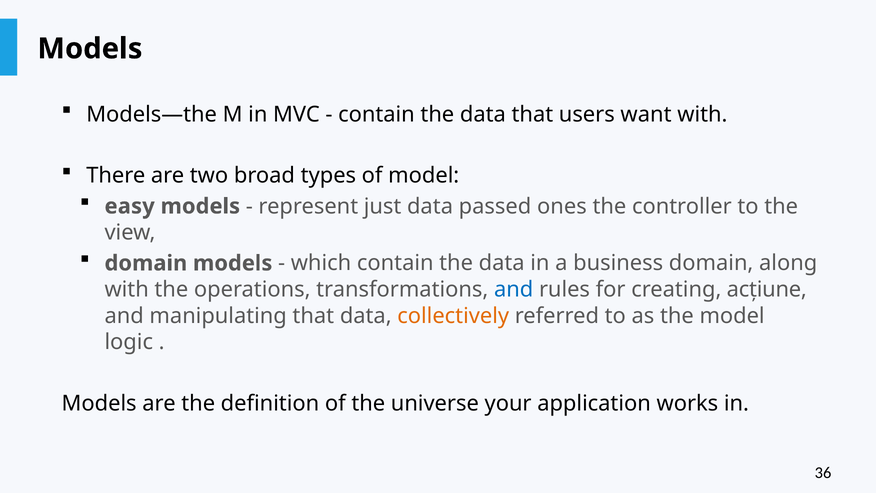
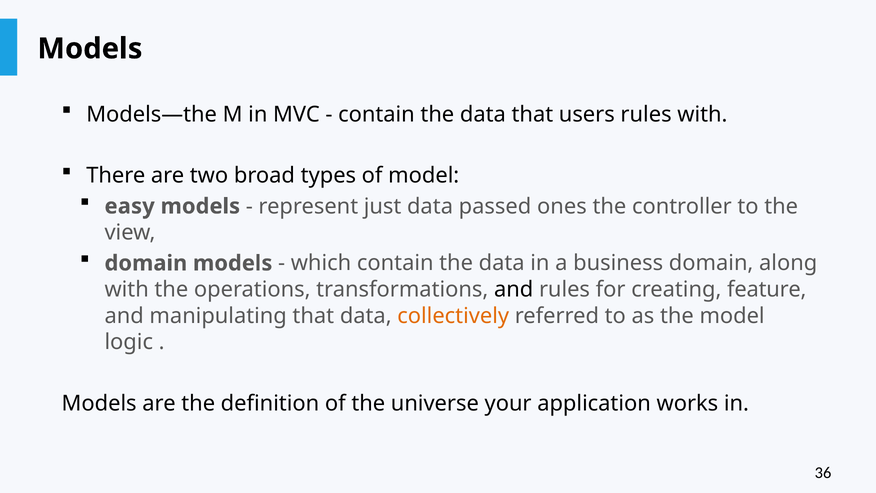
users want: want -> rules (646, 114)
and colour: blue -> black (514, 289)
acțiune: acțiune -> feature (767, 289)
